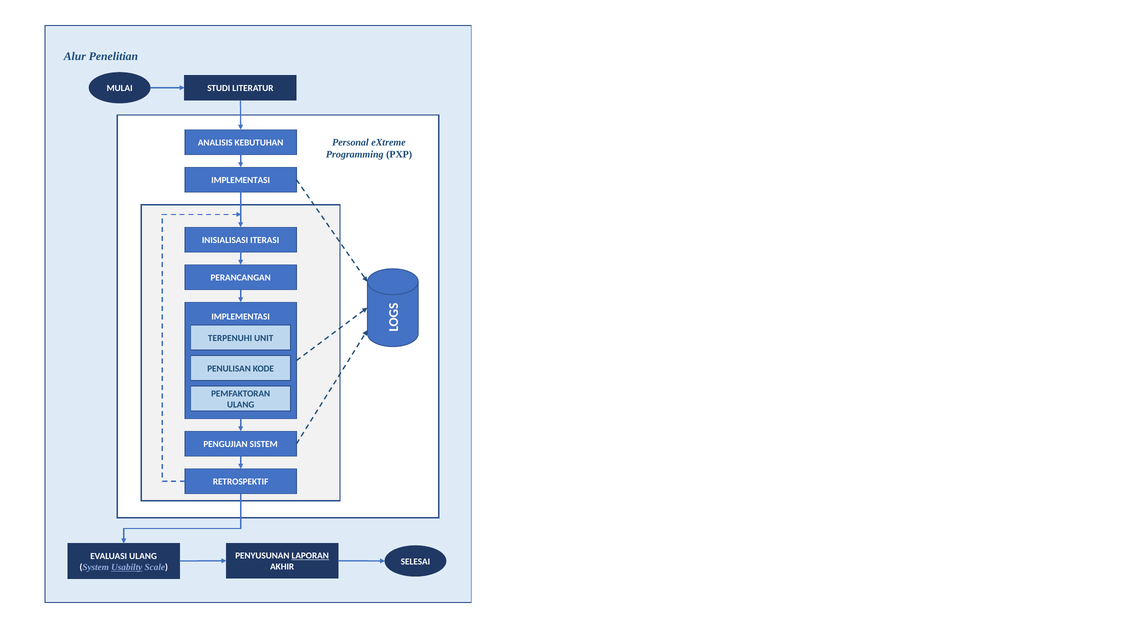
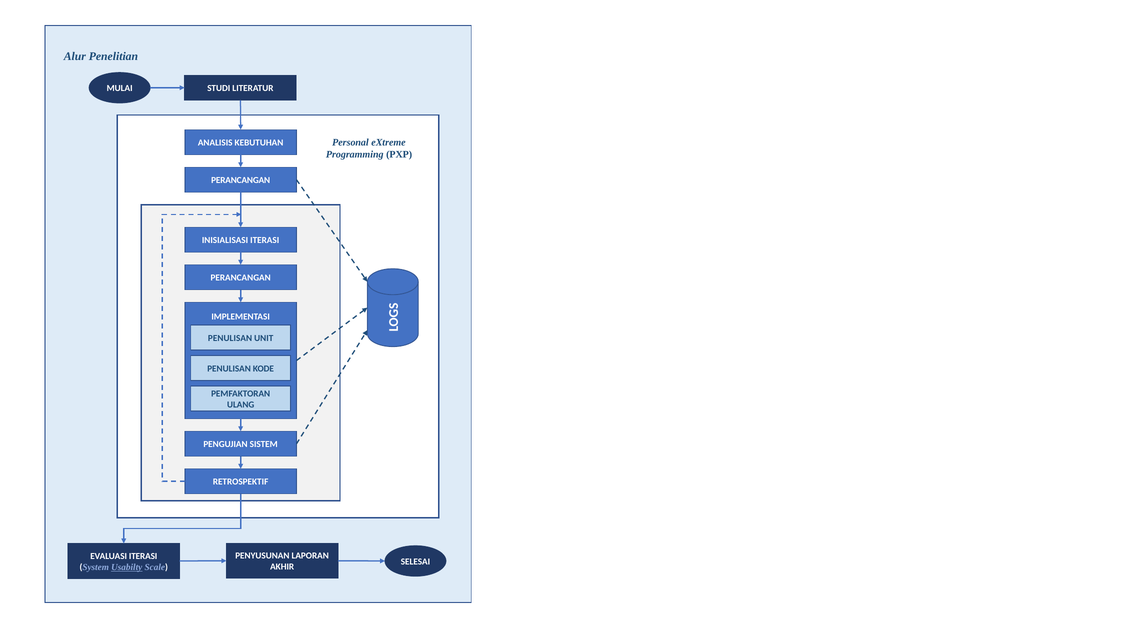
IMPLEMENTASI: IMPLEMENTASI -> PERANCANGAN (241, 180)
TERPENUHI: TERPENUHI -> PENULISAN (230, 338)
LAPORAN underline: present -> none (310, 556)
EVALUASI ULANG: ULANG -> ITERASI (143, 556)
